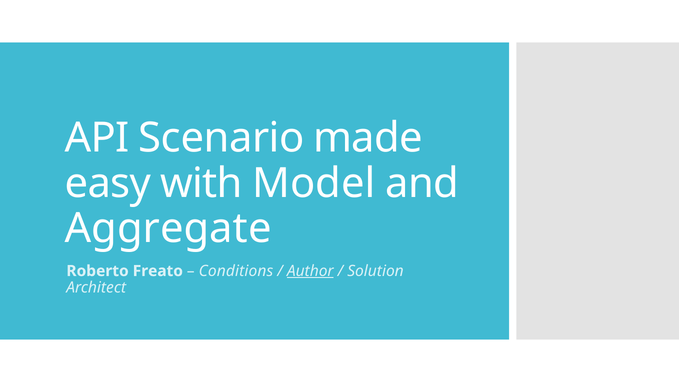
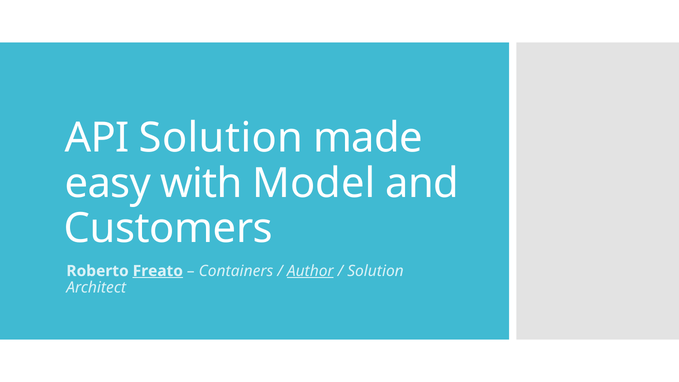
API Scenario: Scenario -> Solution (221, 138)
Aggregate: Aggregate -> Customers (168, 228)
Freato underline: none -> present (158, 271)
Conditions: Conditions -> Containers (236, 271)
